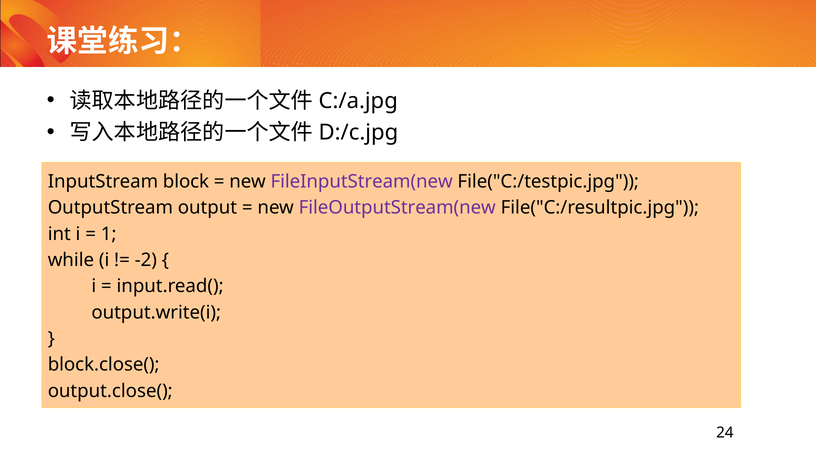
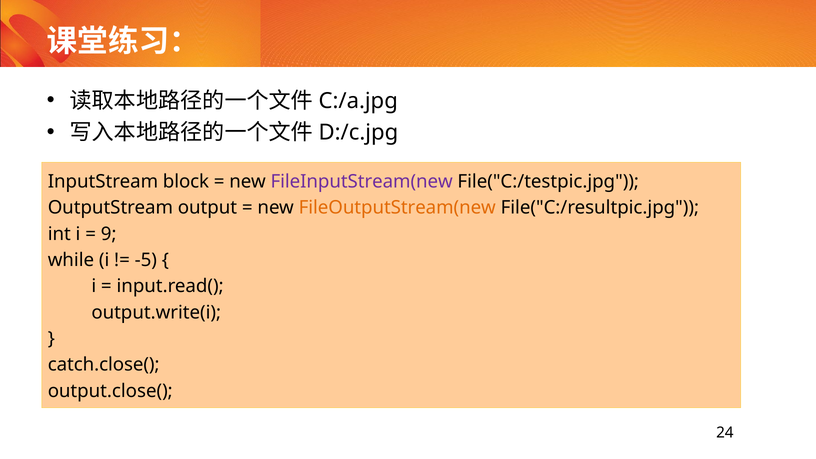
FileOutputStream(new colour: purple -> orange (397, 208)
1: 1 -> 9 (109, 234)
-2: -2 -> -5 (146, 260)
block.close(: block.close( -> catch.close( (104, 365)
